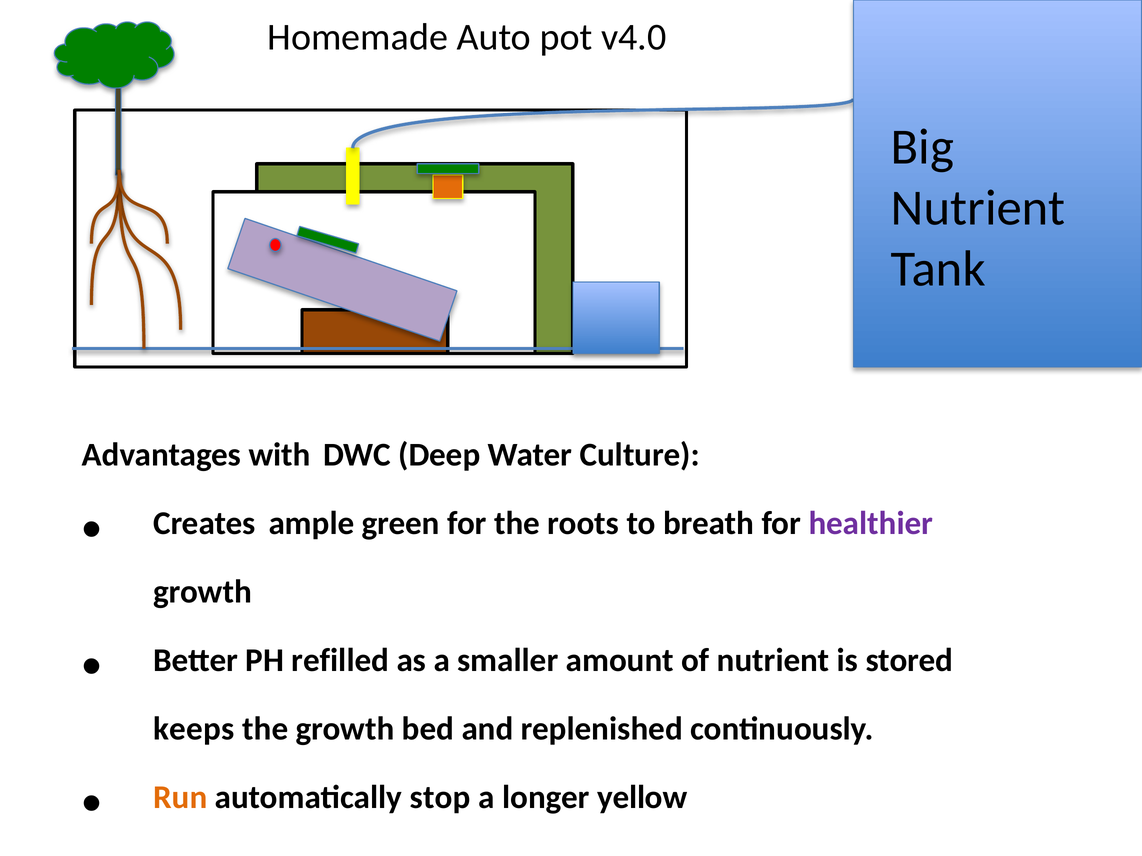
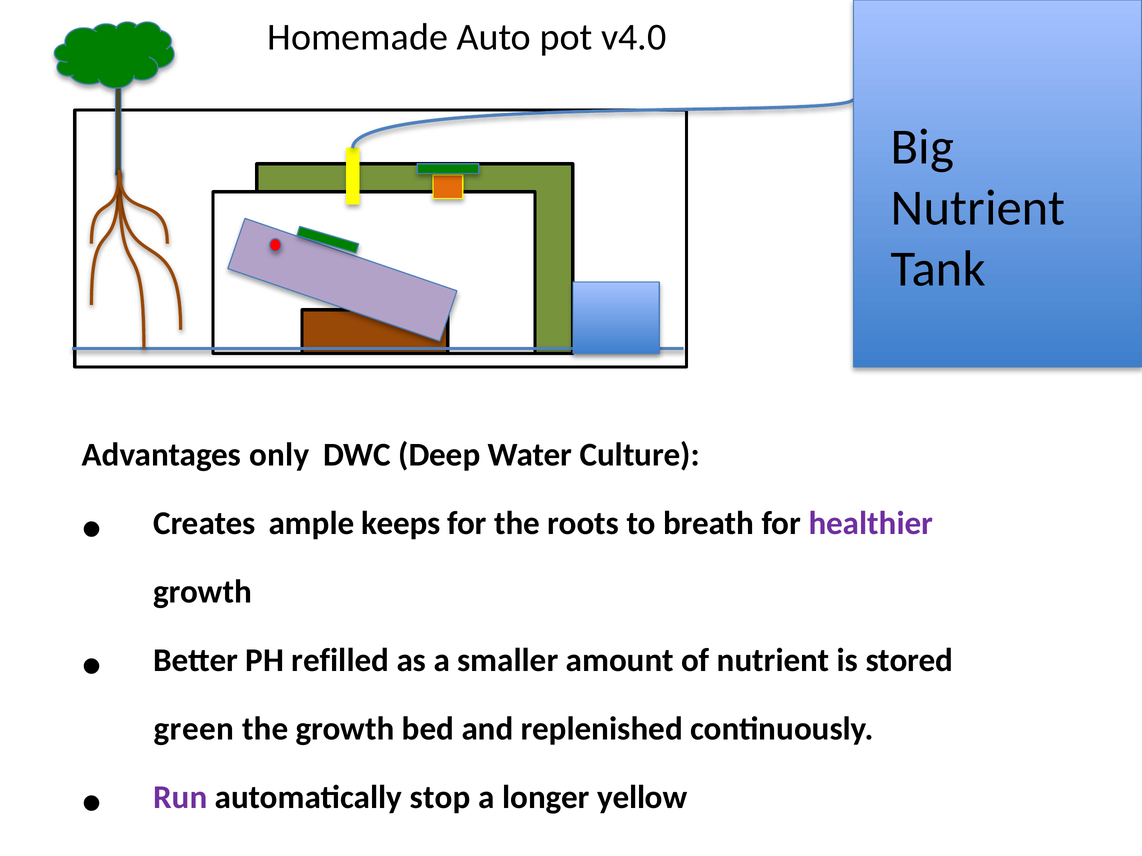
with: with -> only (279, 455)
green: green -> keeps (401, 524)
keeps: keeps -> green (194, 729)
Run colour: orange -> purple (180, 798)
